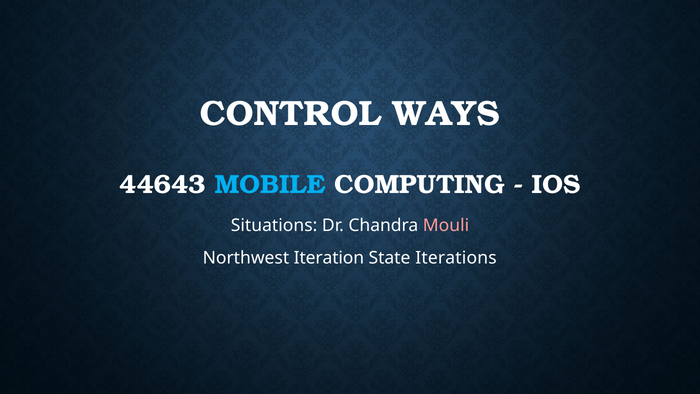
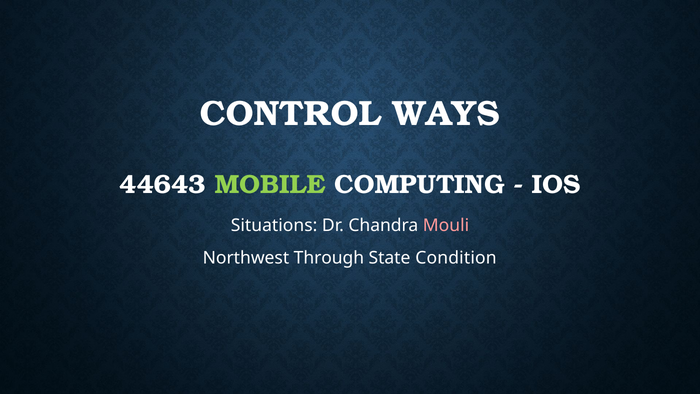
MOBILE colour: light blue -> light green (270, 185)
Iteration: Iteration -> Through (329, 258)
Iterations: Iterations -> Condition (456, 258)
